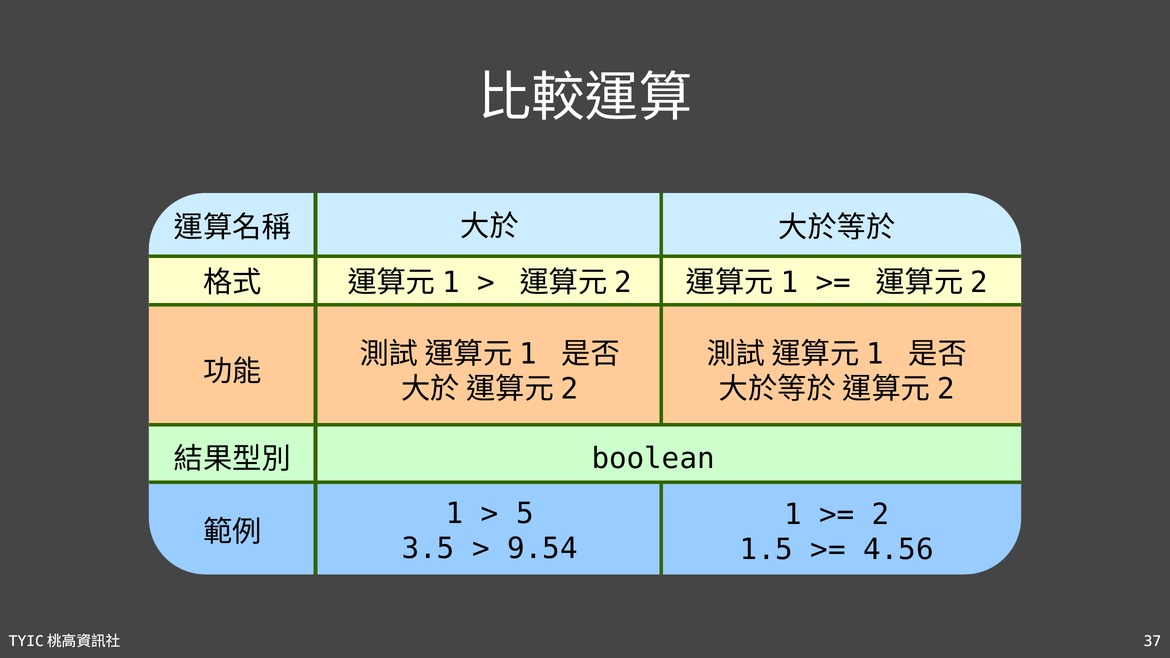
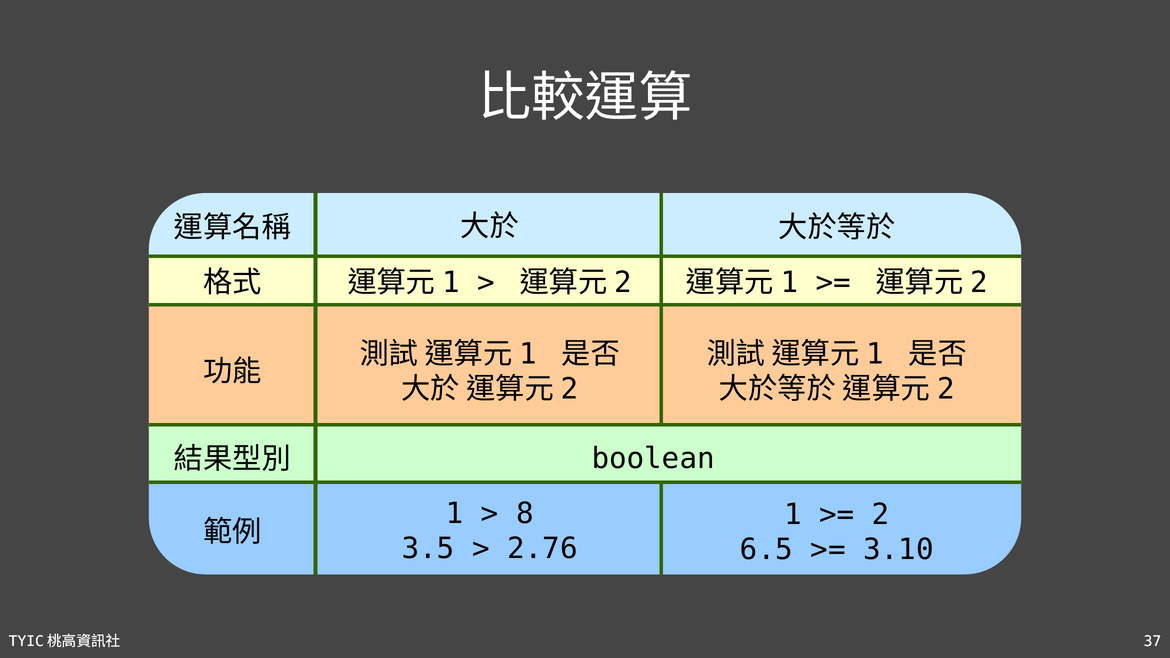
5: 5 -> 8 (525, 514)
9.54: 9.54 -> 2.76 (542, 549)
1.5: 1.5 -> 6.5 (766, 550)
4.56: 4.56 -> 3.10 (898, 550)
